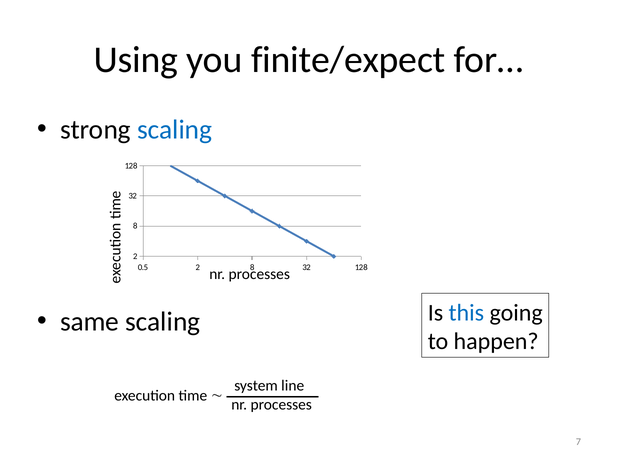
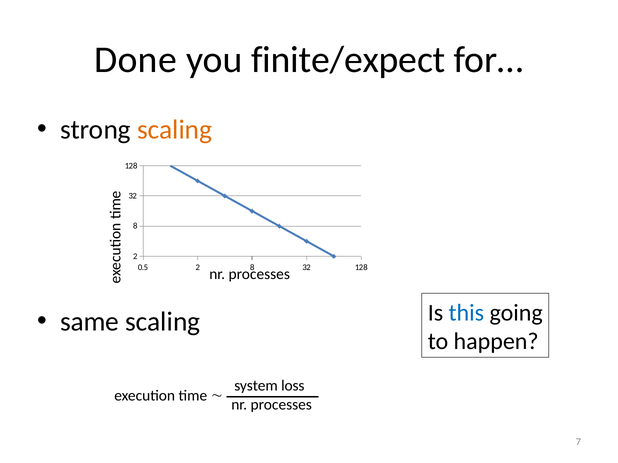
Using: Using -> Done (136, 60)
scaling colour: blue -> orange (175, 130)
line: line -> loss (293, 386)
